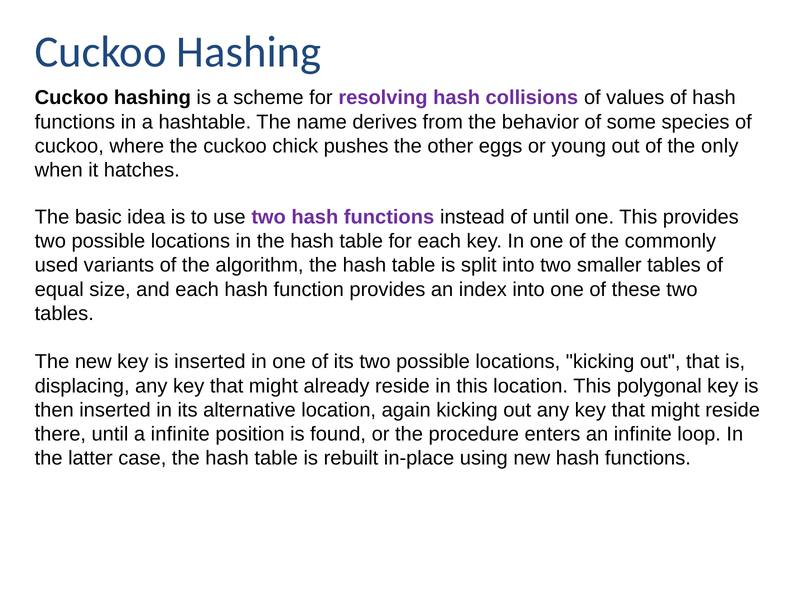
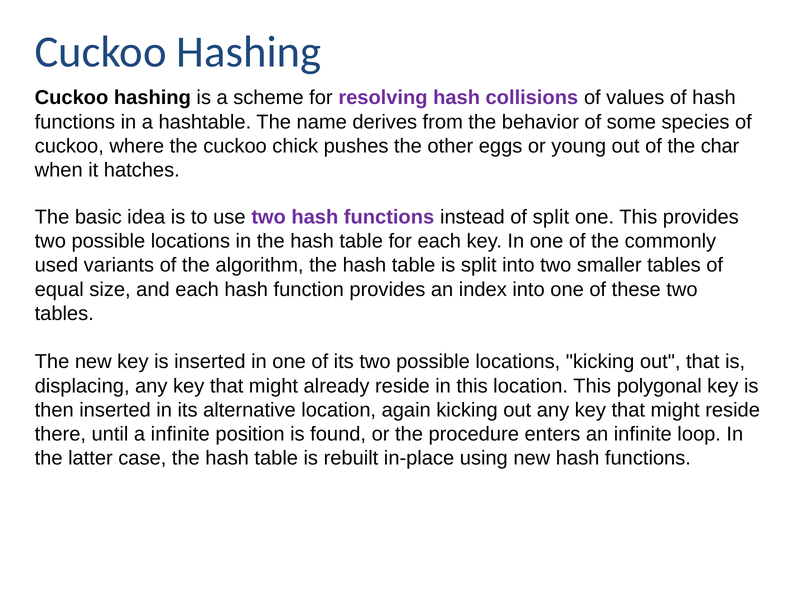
only: only -> char (720, 146)
of until: until -> split (551, 217)
